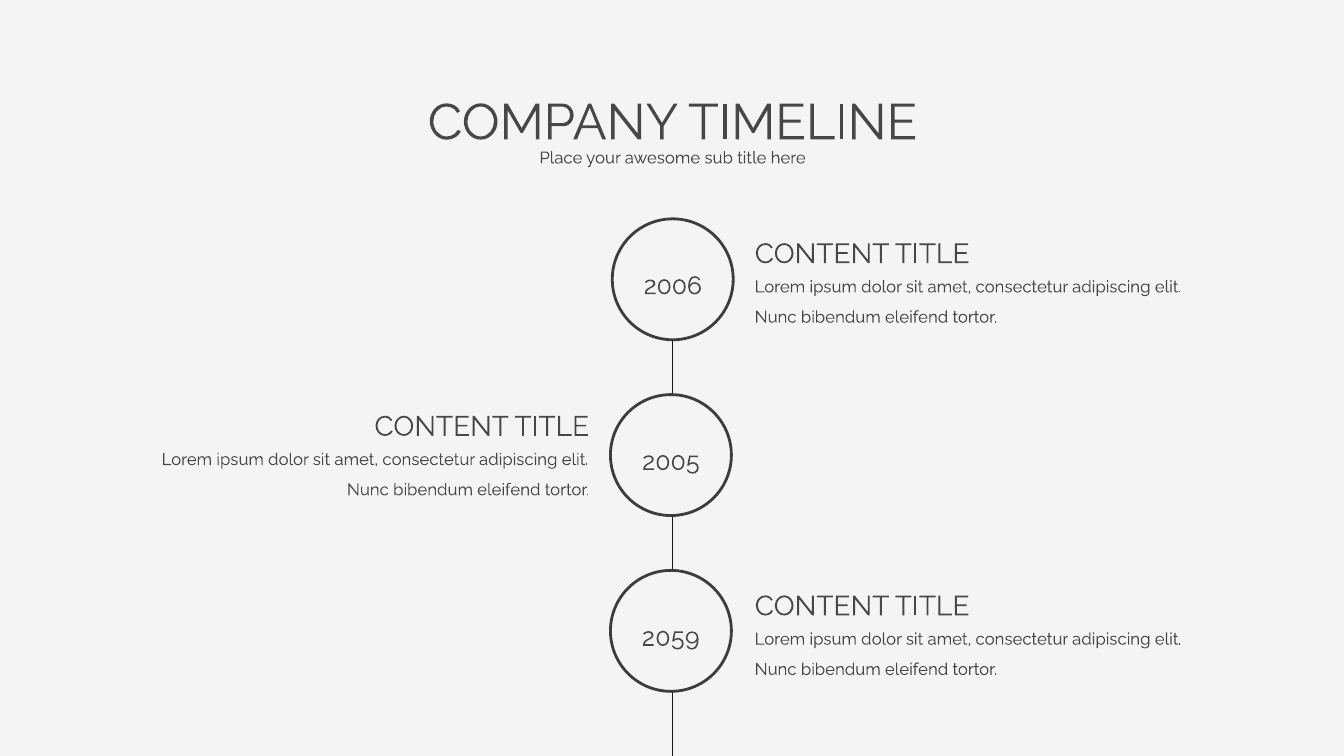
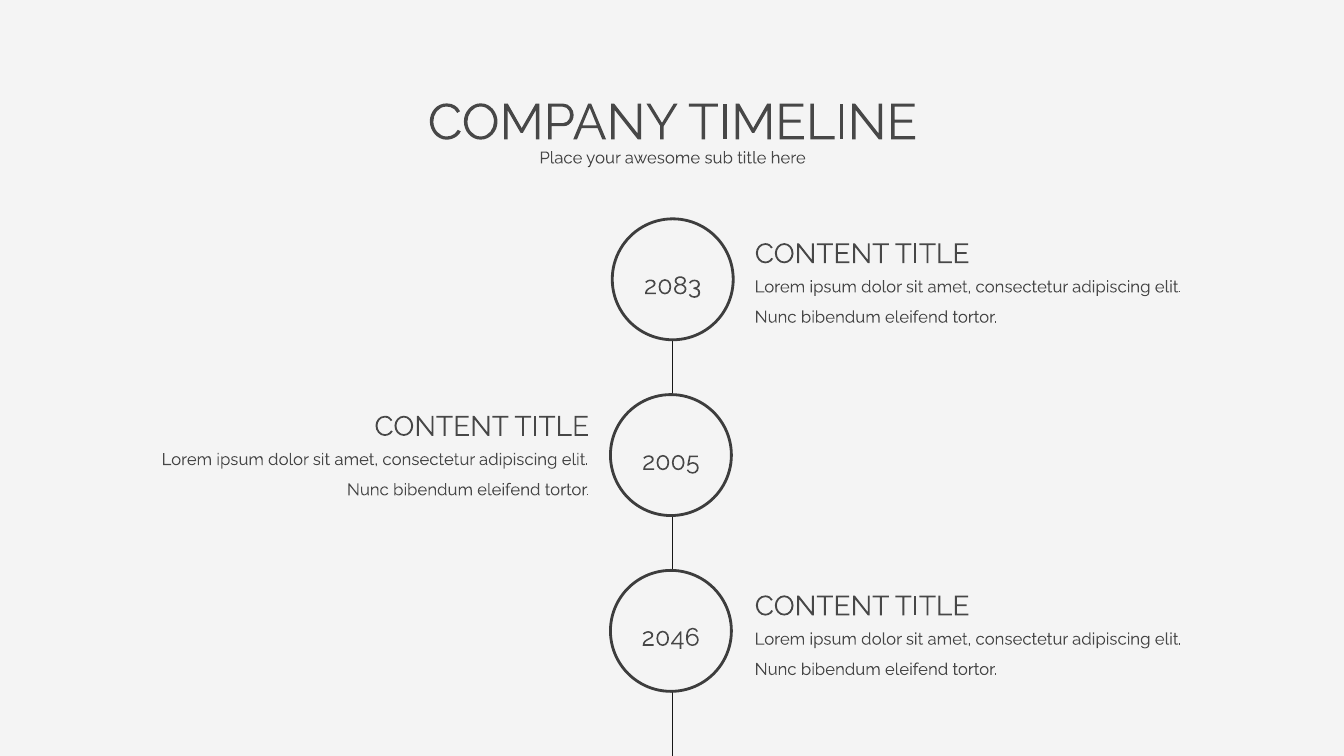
2006: 2006 -> 2083 (673, 286)
2059: 2059 -> 2046 (671, 637)
